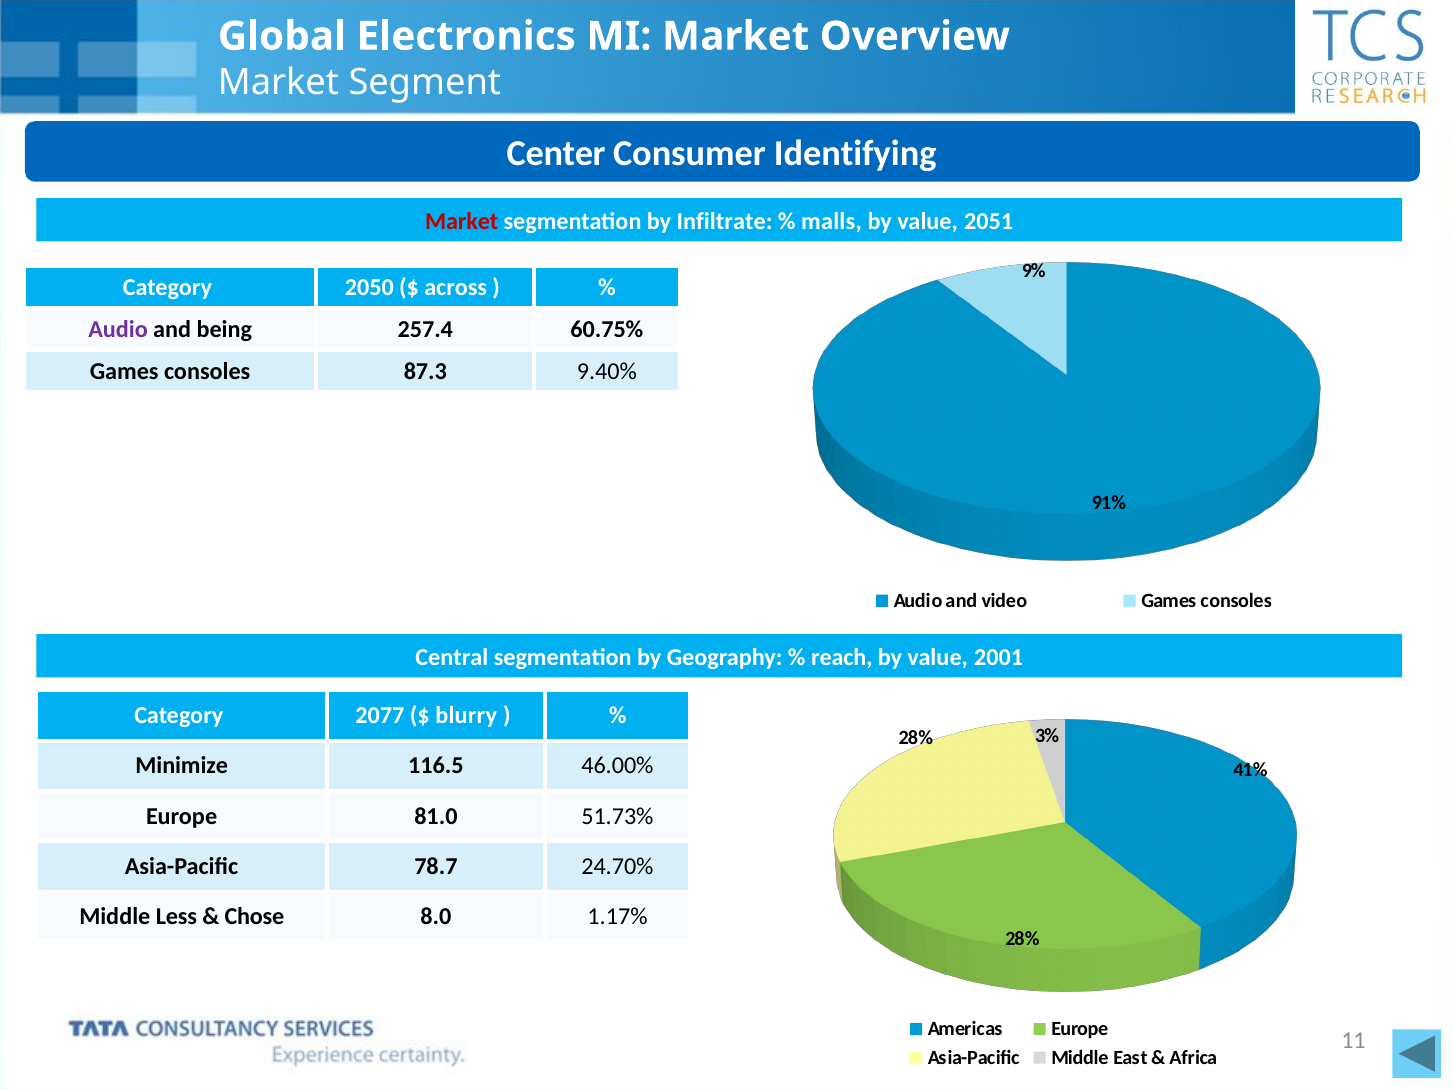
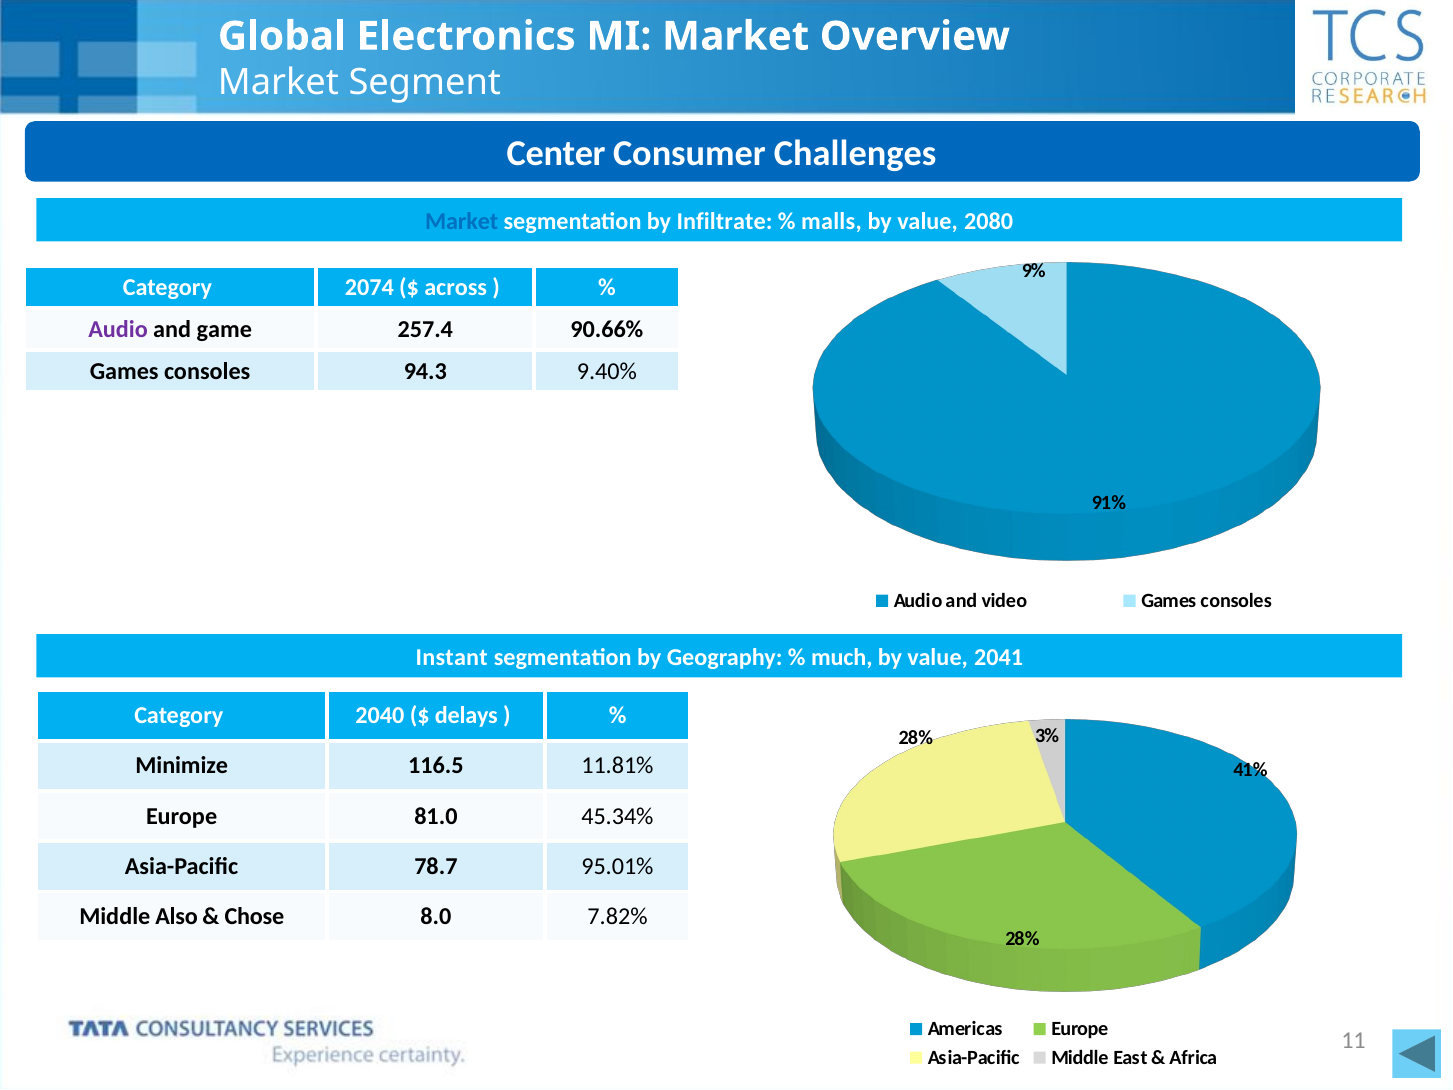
Identifying: Identifying -> Challenges (855, 154)
Market colour: red -> blue (462, 221)
2051: 2051 -> 2080 (989, 221)
2050: 2050 -> 2074 (369, 288)
being: being -> game (224, 330)
60.75%: 60.75% -> 90.66% (607, 330)
87.3: 87.3 -> 94.3 (425, 372)
Central: Central -> Instant (452, 657)
reach: reach -> much (842, 657)
2001: 2001 -> 2041 (999, 657)
2077: 2077 -> 2040 (380, 716)
blurry: blurry -> delays (466, 716)
46.00%: 46.00% -> 11.81% (617, 766)
51.73%: 51.73% -> 45.34% (617, 816)
24.70%: 24.70% -> 95.01% (617, 866)
Less: Less -> Also (177, 917)
1.17%: 1.17% -> 7.82% (618, 917)
